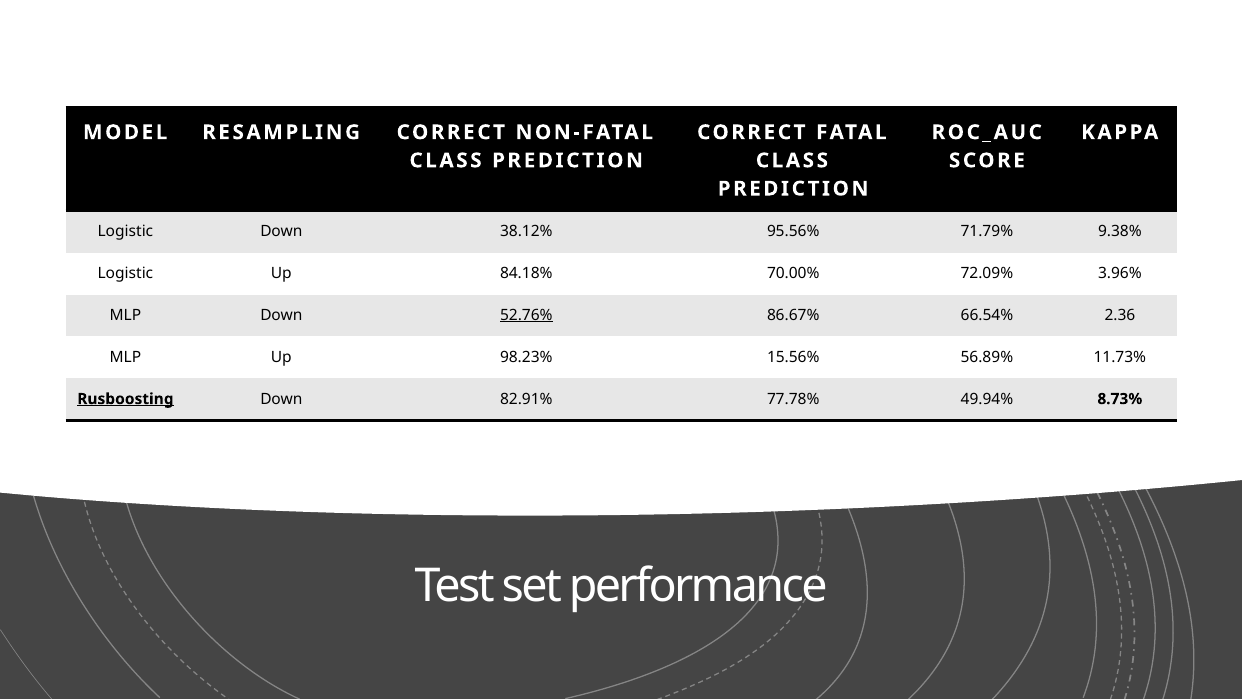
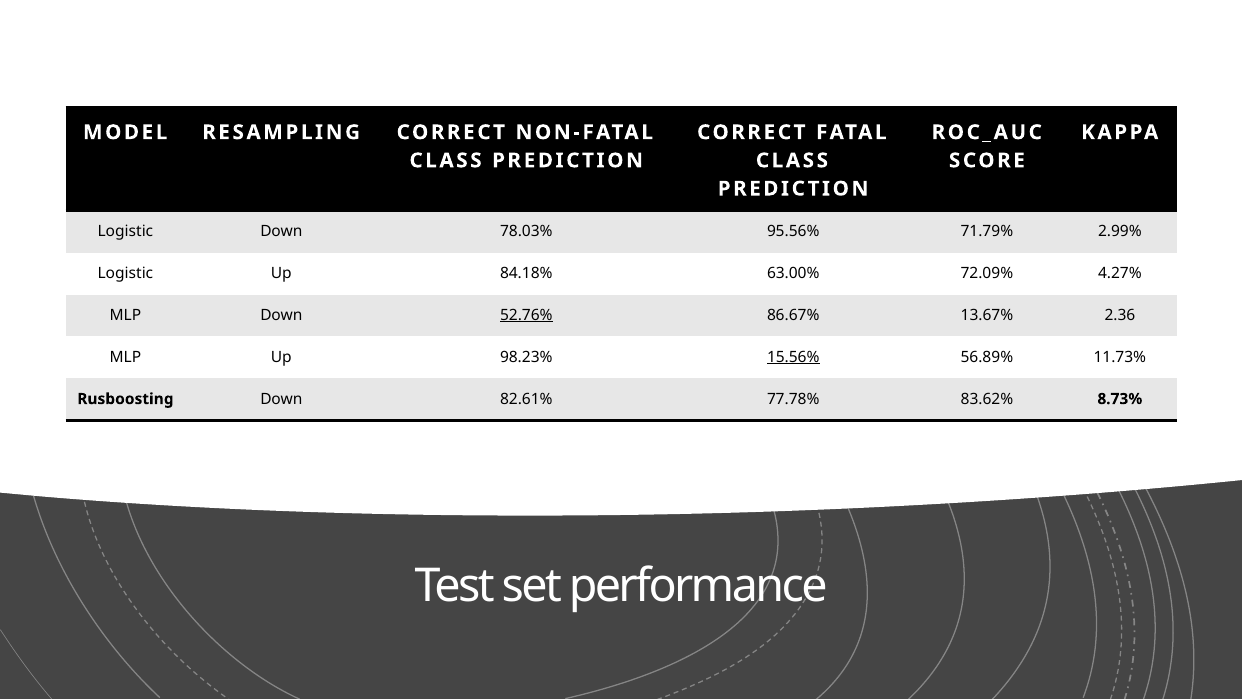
38.12%: 38.12% -> 78.03% (526, 231)
9.38%: 9.38% -> 2.99% (1120, 231)
70.00%: 70.00% -> 63.00% (793, 273)
3.96%: 3.96% -> 4.27% (1120, 273)
66.54%: 66.54% -> 13.67% (987, 315)
15.56% underline: none -> present (793, 357)
Rusboosting underline: present -> none (125, 399)
82.91%: 82.91% -> 82.61% (526, 399)
49.94%: 49.94% -> 83.62% (987, 399)
